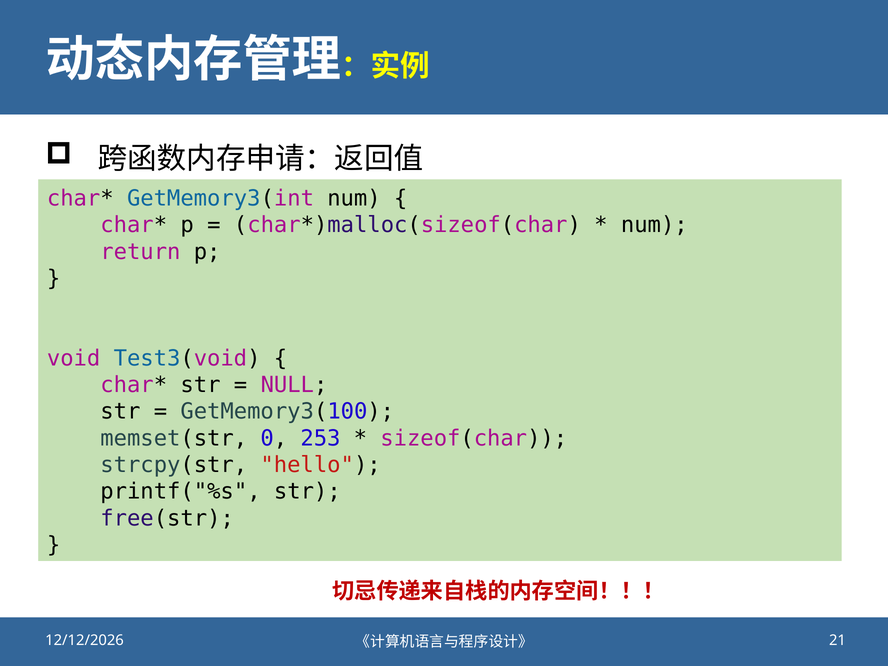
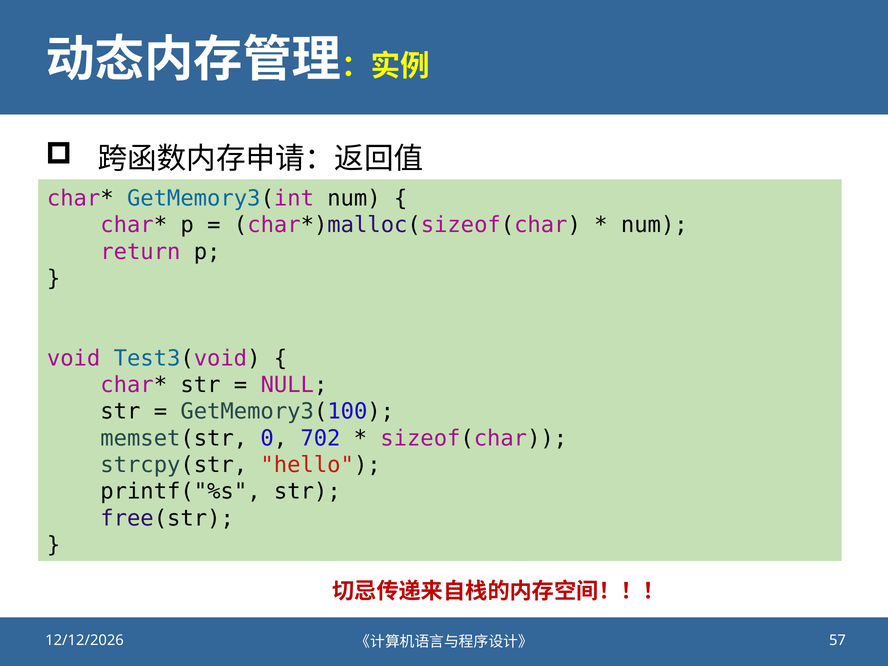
253: 253 -> 702 (320, 438)
21: 21 -> 57 (838, 640)
